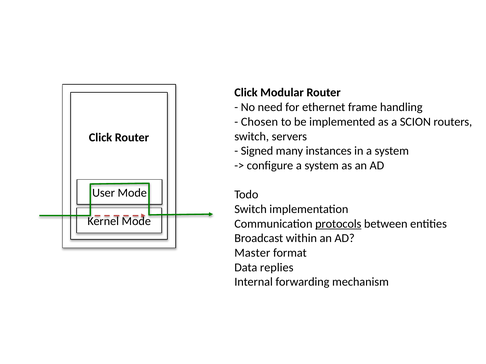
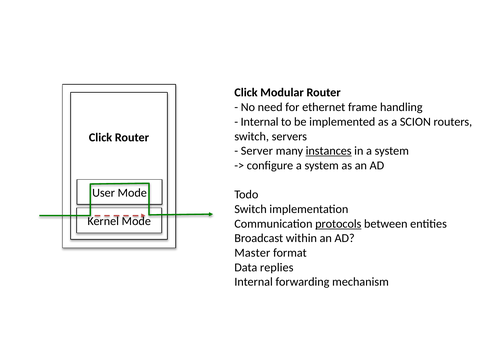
Chosen: Chosen -> Internal (260, 122)
Signed: Signed -> Server (257, 151)
instances underline: none -> present (329, 151)
